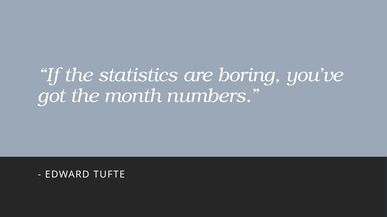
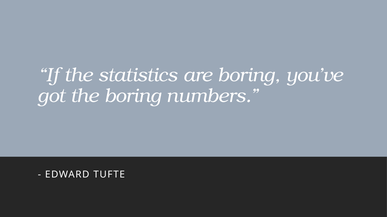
the month: month -> boring (133, 96)
